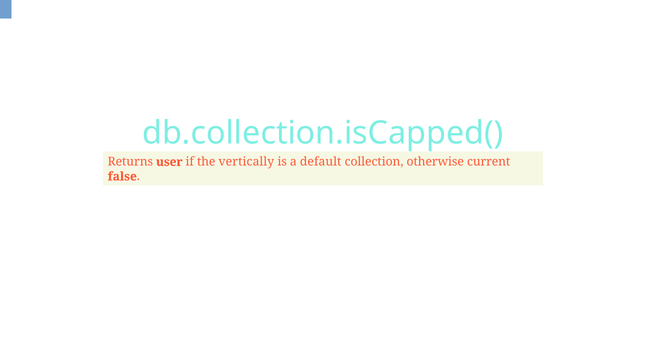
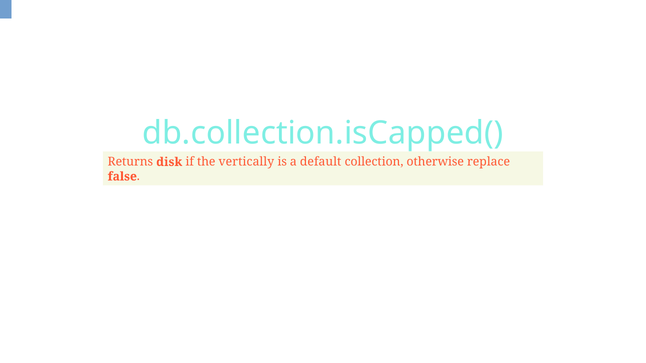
user: user -> disk (169, 162)
current: current -> replace (489, 162)
